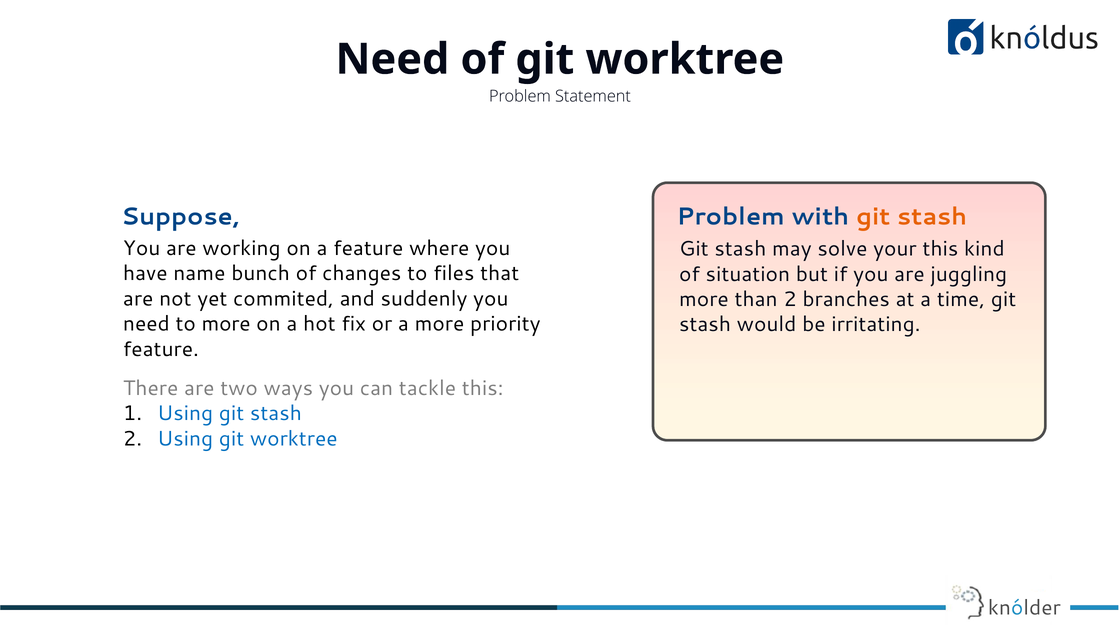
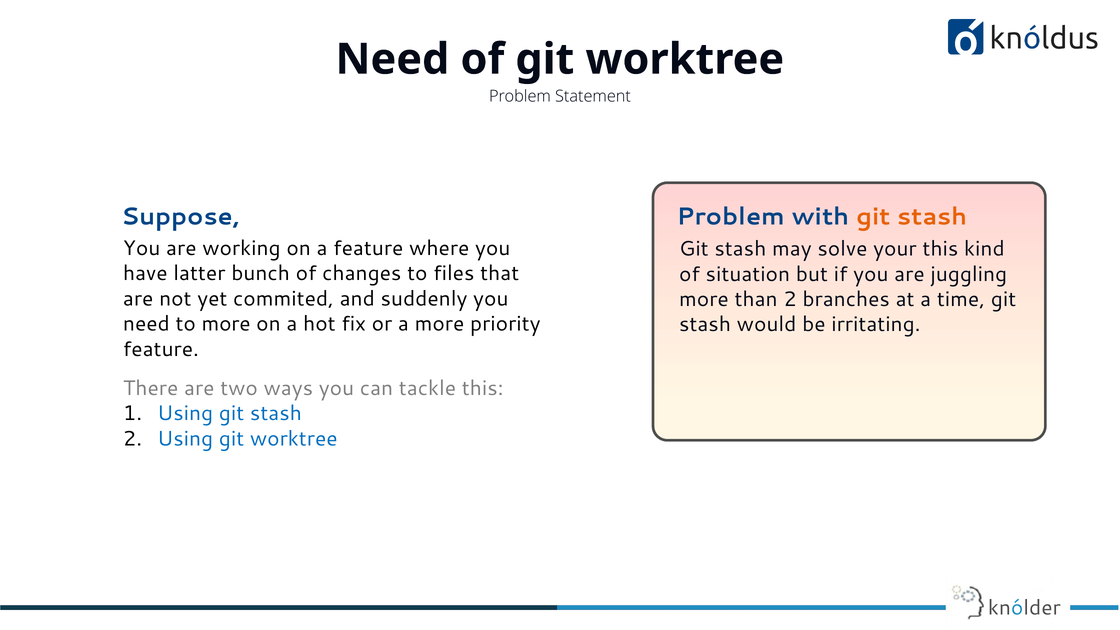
name: name -> latter (199, 274)
